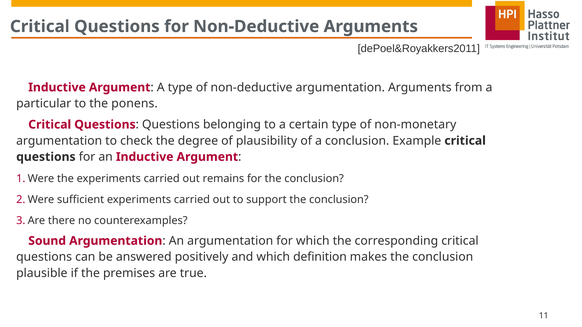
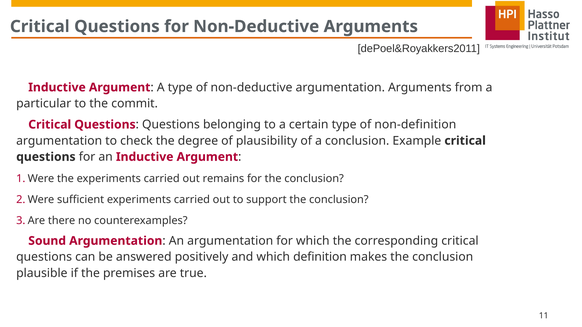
ponens: ponens -> commit (135, 104)
non-monetary: non-monetary -> non-definition (415, 125)
